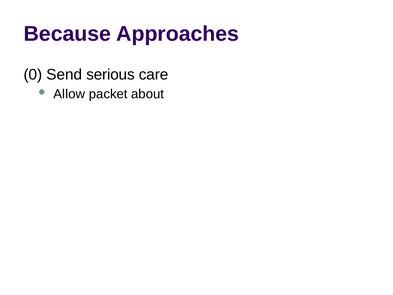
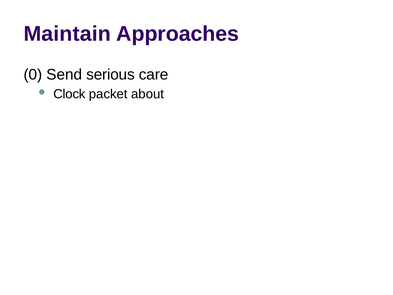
Because: Because -> Maintain (67, 34)
Allow: Allow -> Clock (69, 94)
